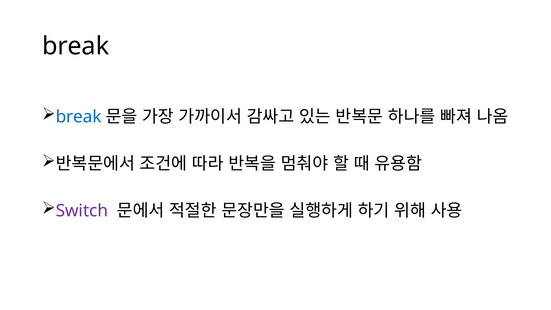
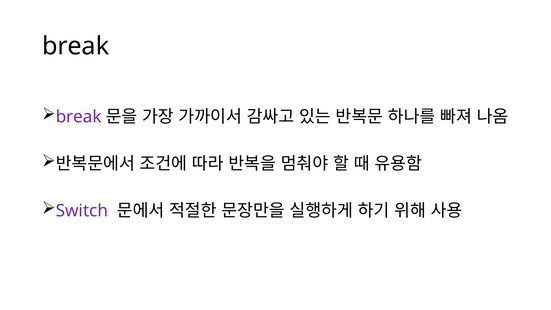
break colour: blue -> purple (79, 117)
